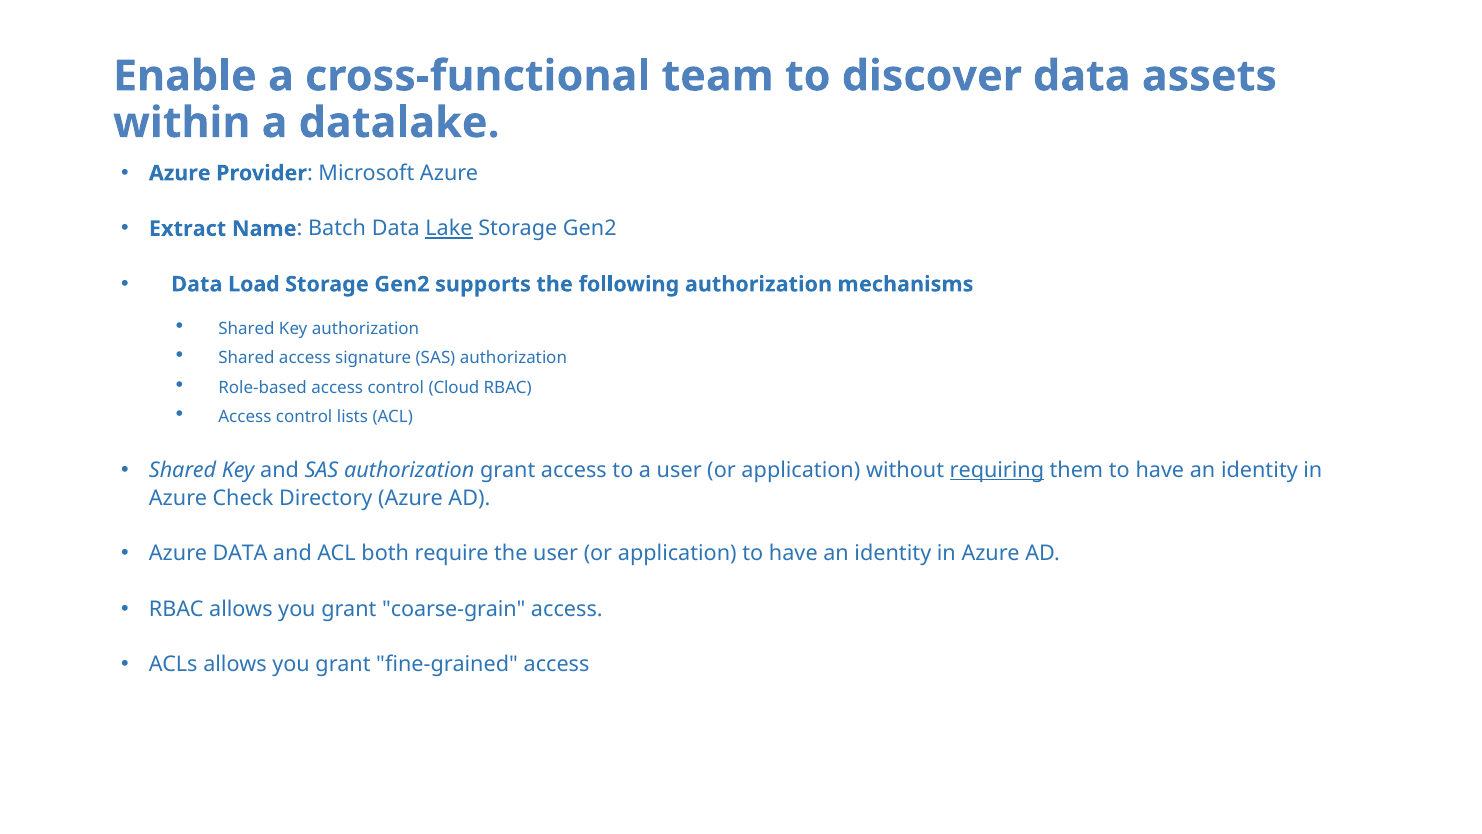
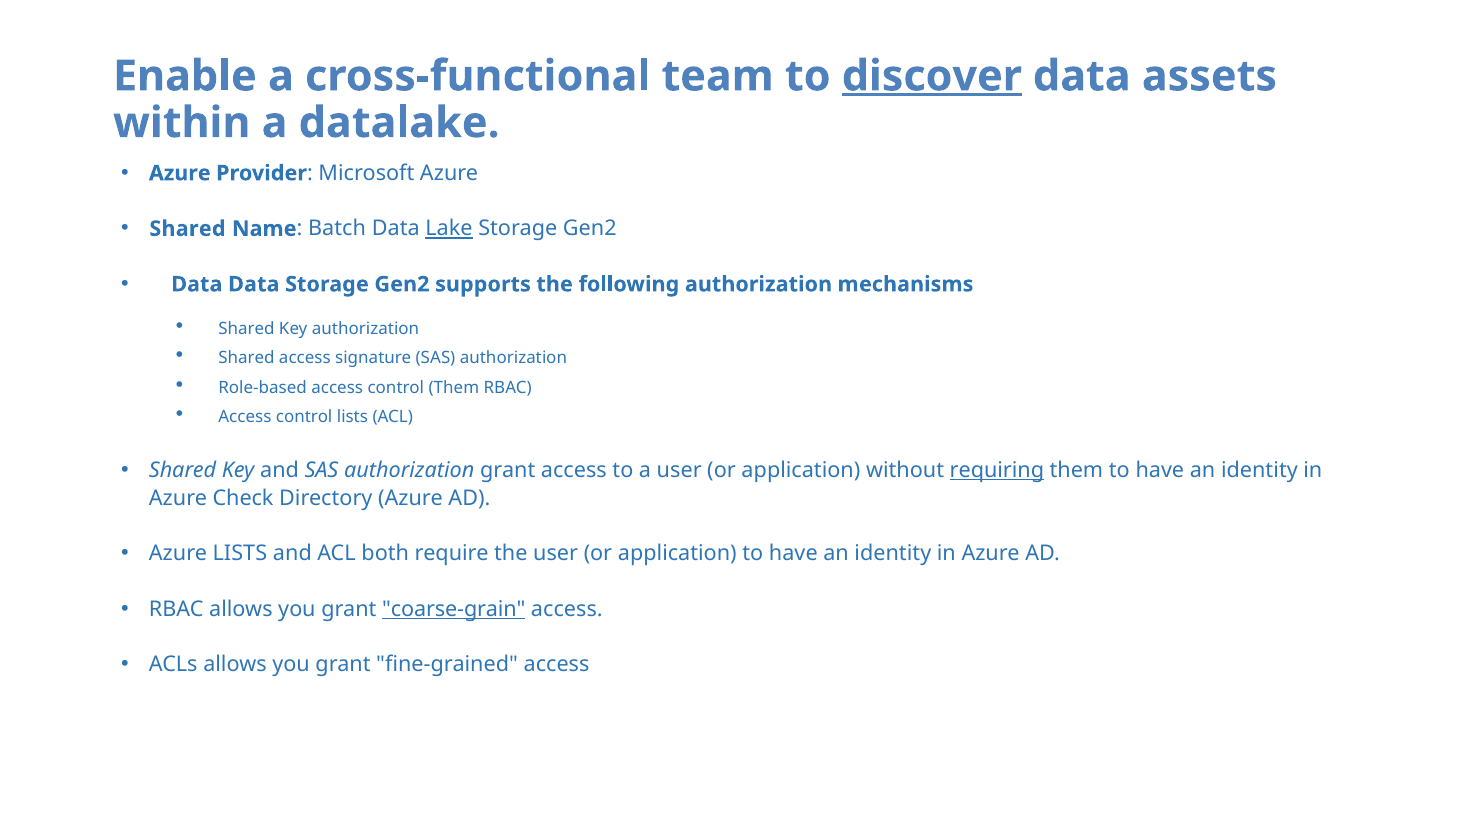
discover underline: none -> present (932, 76)
Extract: Extract -> Shared (187, 229)
Data Load: Load -> Data (254, 284)
control Cloud: Cloud -> Them (454, 387)
Azure DATA: DATA -> LISTS (240, 553)
coarse-grain underline: none -> present (454, 609)
